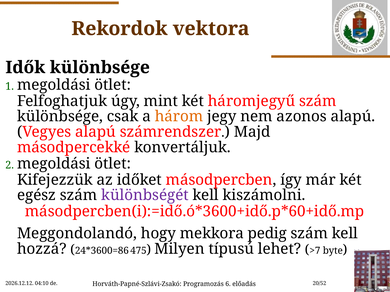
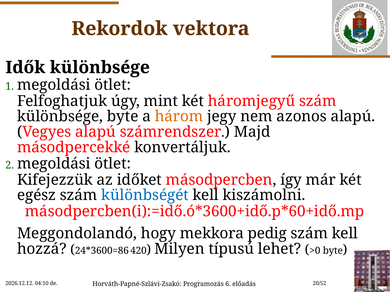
különbsége csak: csak -> byte (123, 117)
különbségét colour: purple -> blue (145, 196)
475: 475 -> 420 (138, 251)
>7: >7 -> >0 (315, 251)
